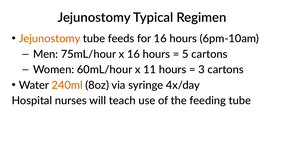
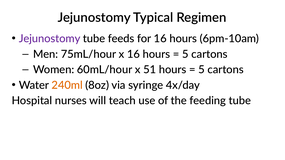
Jejunostomy colour: orange -> purple (50, 39)
11: 11 -> 51 (150, 70)
3: 3 -> 5 (202, 70)
